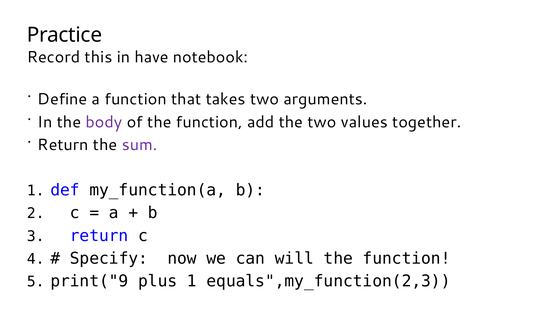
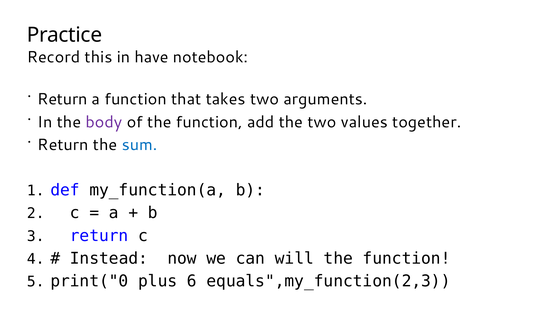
Define: Define -> Return (62, 99)
sum colour: purple -> blue (140, 145)
Specify: Specify -> Instead (109, 259)
print("9: print("9 -> print("0 (89, 281)
plus 1: 1 -> 6 (192, 281)
